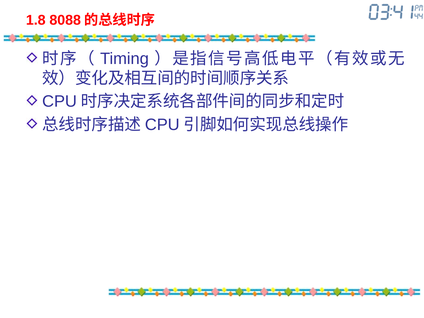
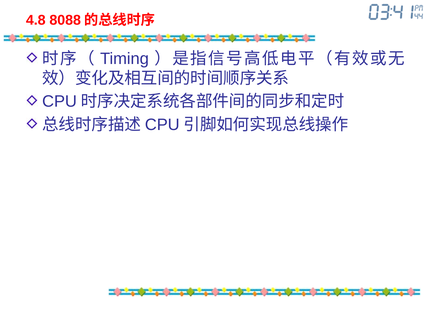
1.8: 1.8 -> 4.8 (36, 20)
